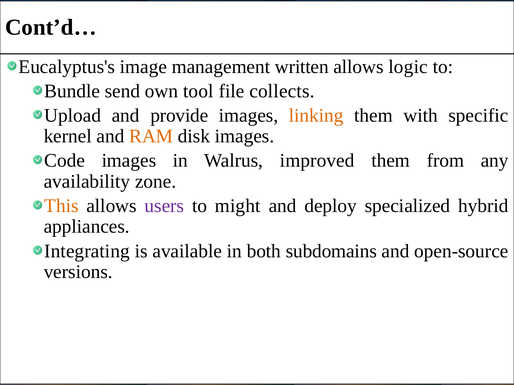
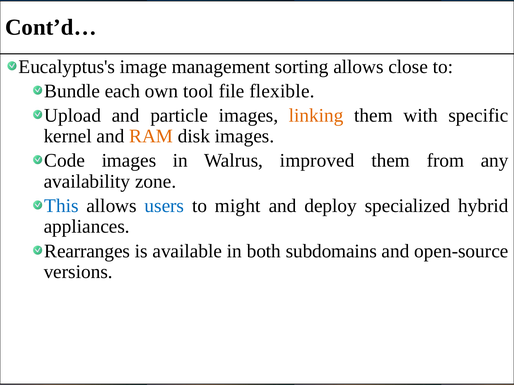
written: written -> sorting (302, 67)
logic: logic -> close (408, 67)
send: send -> each (122, 91)
collects: collects -> flexible (282, 91)
provide: provide -> particle (179, 116)
This colour: orange -> blue (61, 206)
users colour: purple -> blue (164, 206)
Integrating: Integrating -> Rearranges (87, 251)
